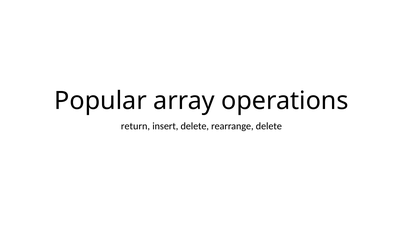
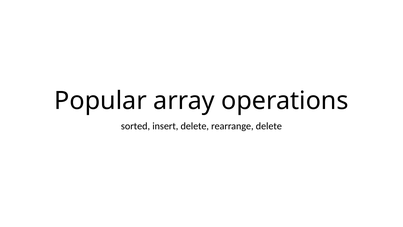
return: return -> sorted (136, 126)
